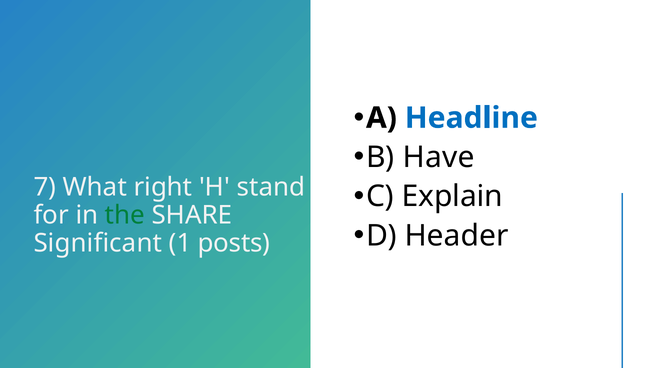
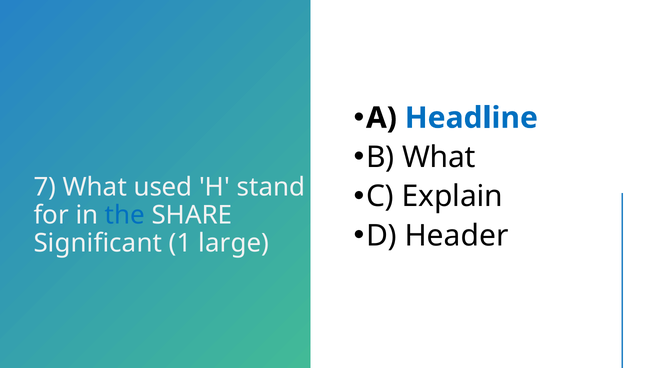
B Have: Have -> What (439, 157)
right: right -> used (163, 188)
the colour: green -> blue (125, 216)
posts: posts -> large (234, 244)
